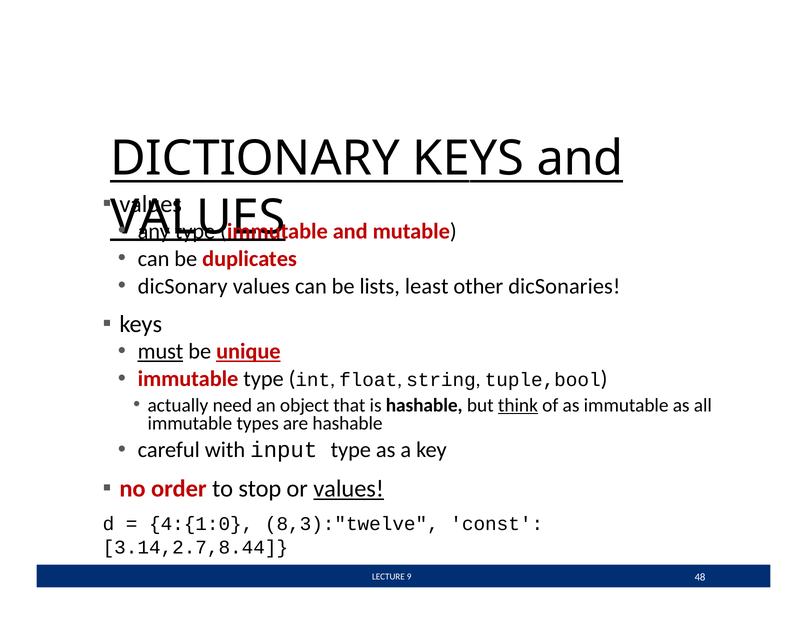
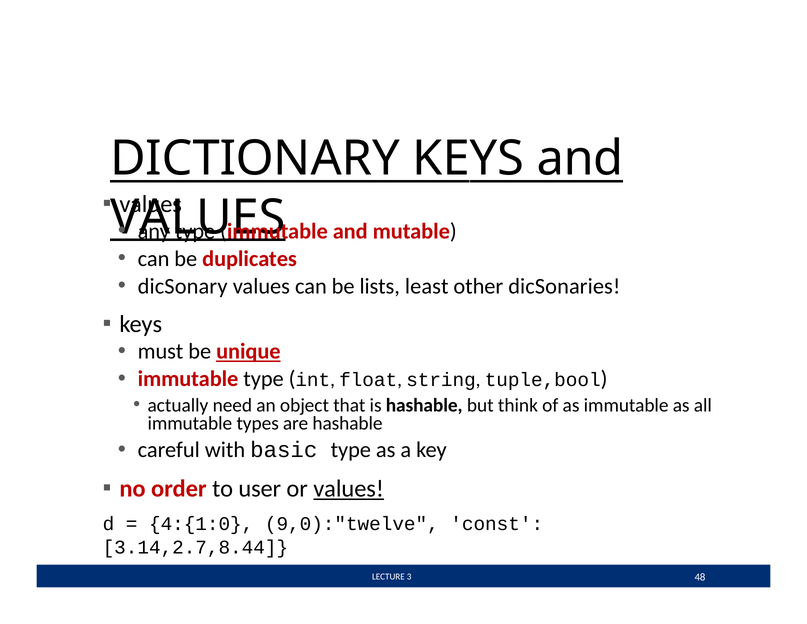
must underline: present -> none (161, 351)
think underline: present -> none (518, 405)
input: input -> basic (284, 450)
stop: stop -> user (260, 488)
8,3):"twelve: 8,3):"twelve -> 9,0):"twelve (352, 524)
9: 9 -> 3 (409, 576)
